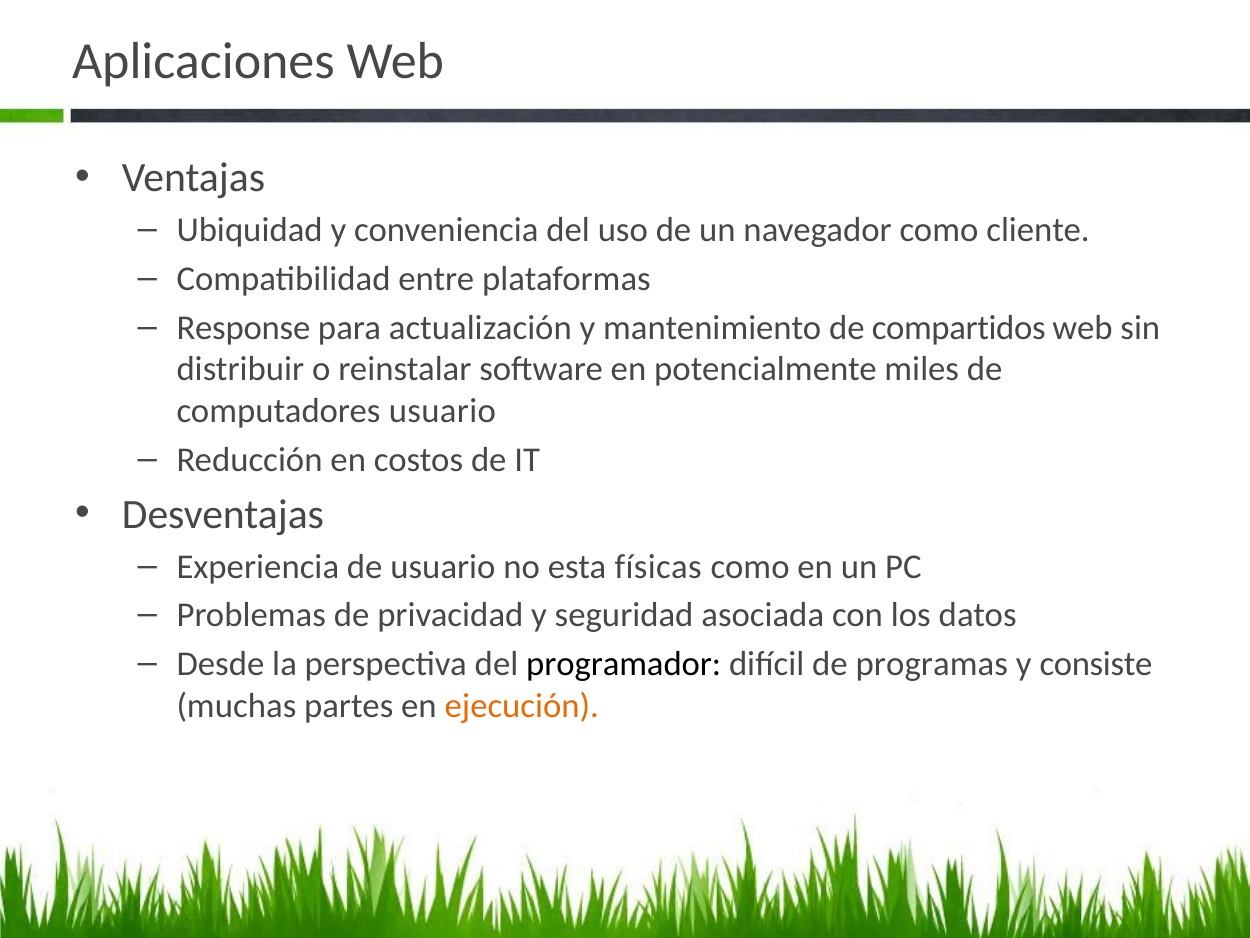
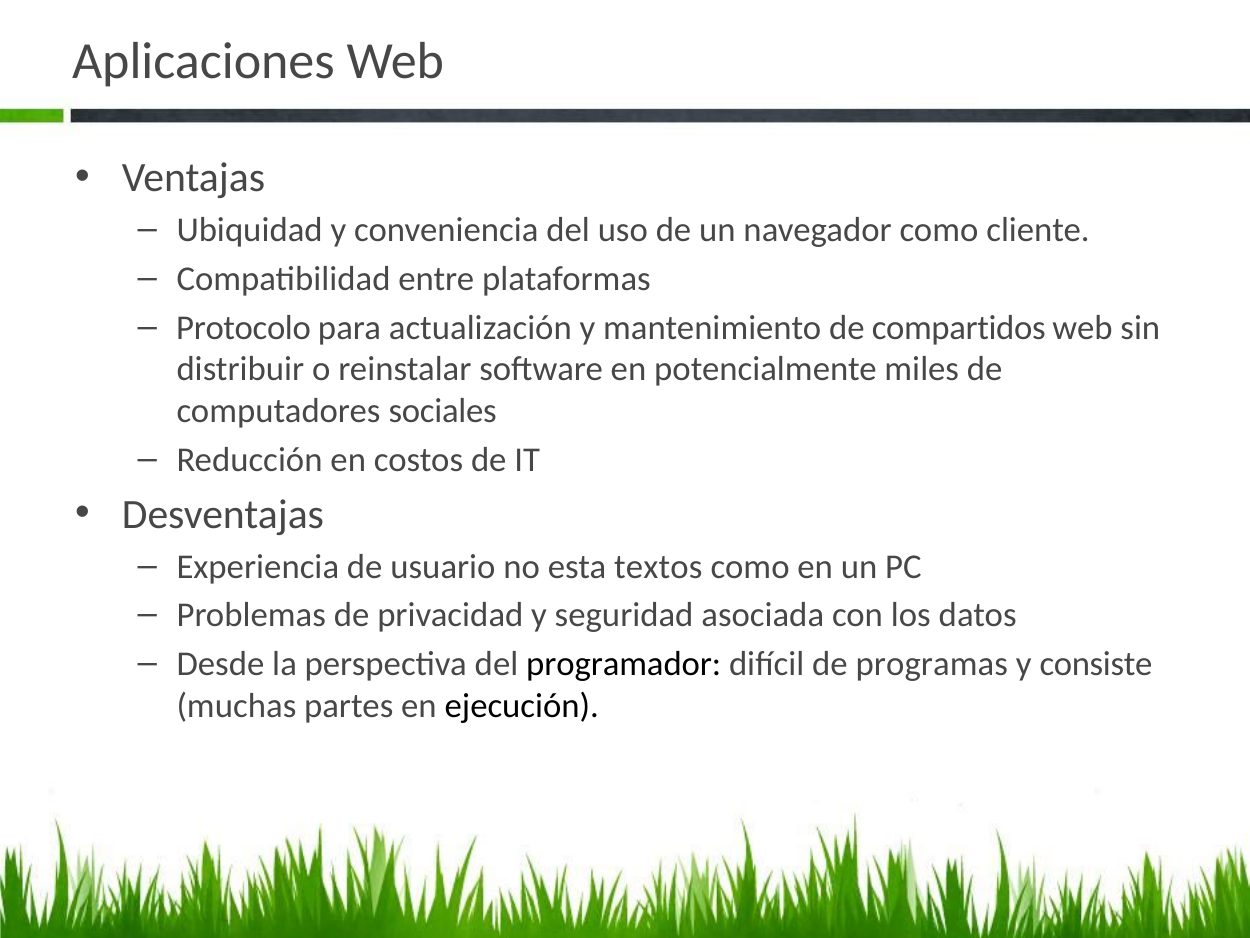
Response: Response -> Protocolo (244, 328)
computadores usuario: usuario -> sociales (443, 411)
físicas: físicas -> textos (658, 567)
ejecución colour: orange -> black (522, 705)
